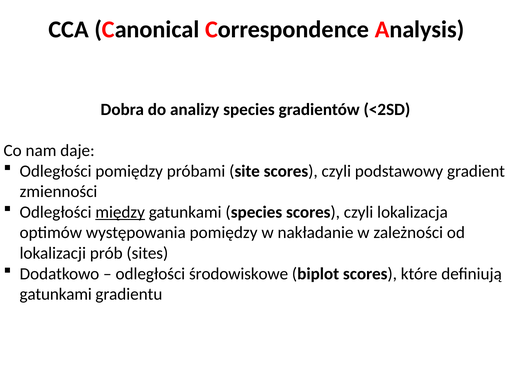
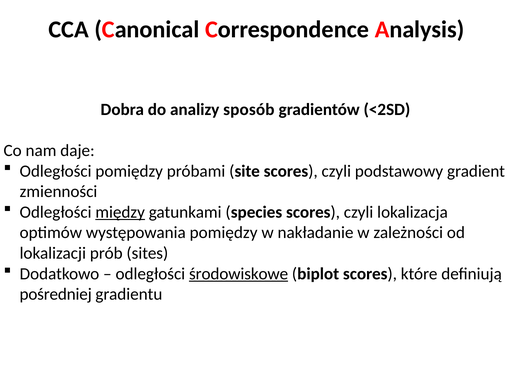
analizy species: species -> sposób (249, 110)
środowiskowe underline: none -> present (239, 274)
gatunkami: gatunkami -> pośredniej (56, 295)
